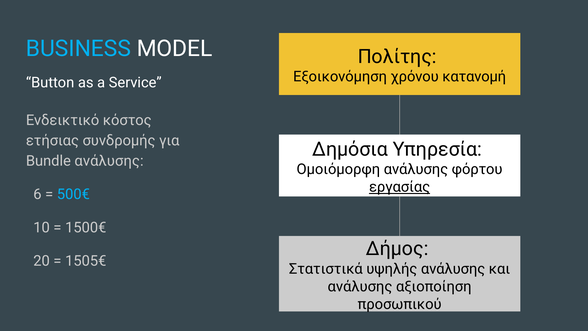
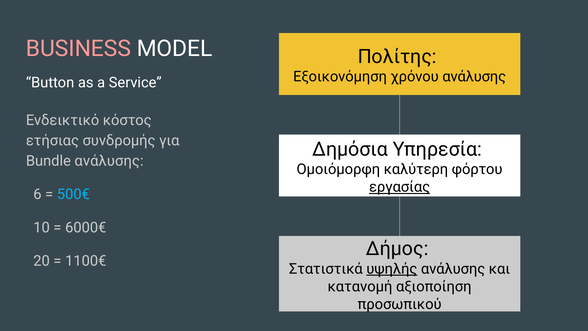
BUSINESS colour: light blue -> pink (78, 49)
χρόνου κατανομή: κατανομή -> ανάλυσης (474, 77)
Ομοιόμορφη ανάλυσης: ανάλυσης -> καλύτερη (416, 169)
1500€: 1500€ -> 6000€ (86, 228)
1505€: 1505€ -> 1100€ (86, 261)
υψηλής underline: none -> present (392, 269)
ανάλυσης: ανάλυσης -> κατανομή (360, 286)
